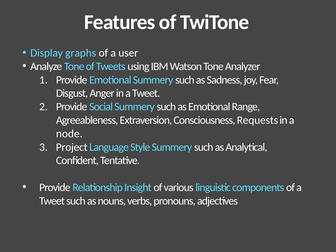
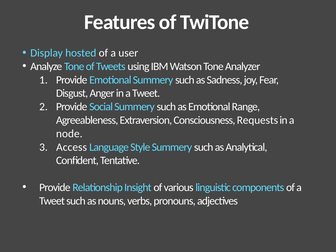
graphs: graphs -> hosted (81, 53)
Project: Project -> Access (72, 147)
